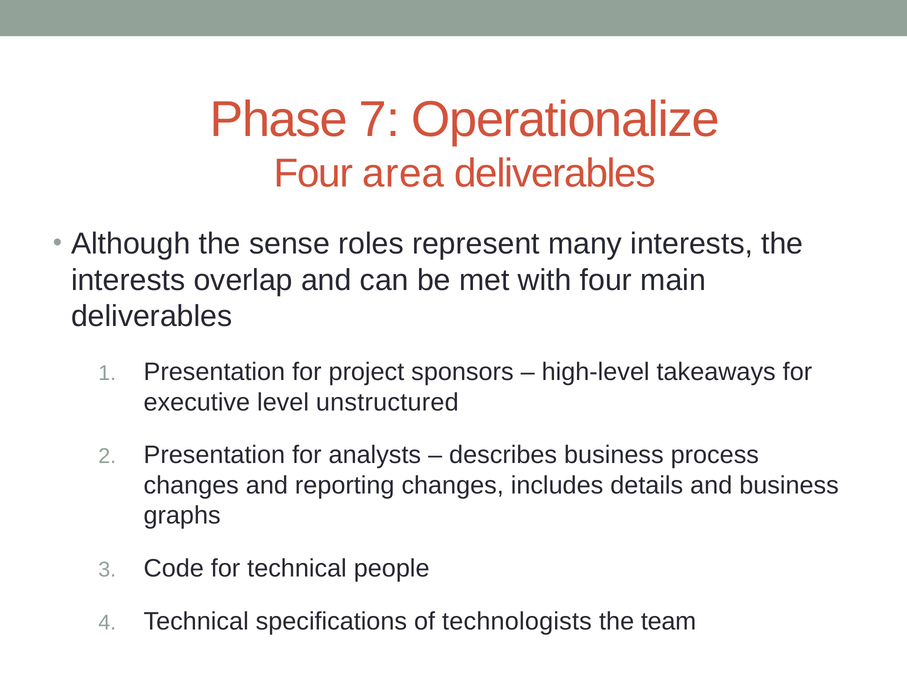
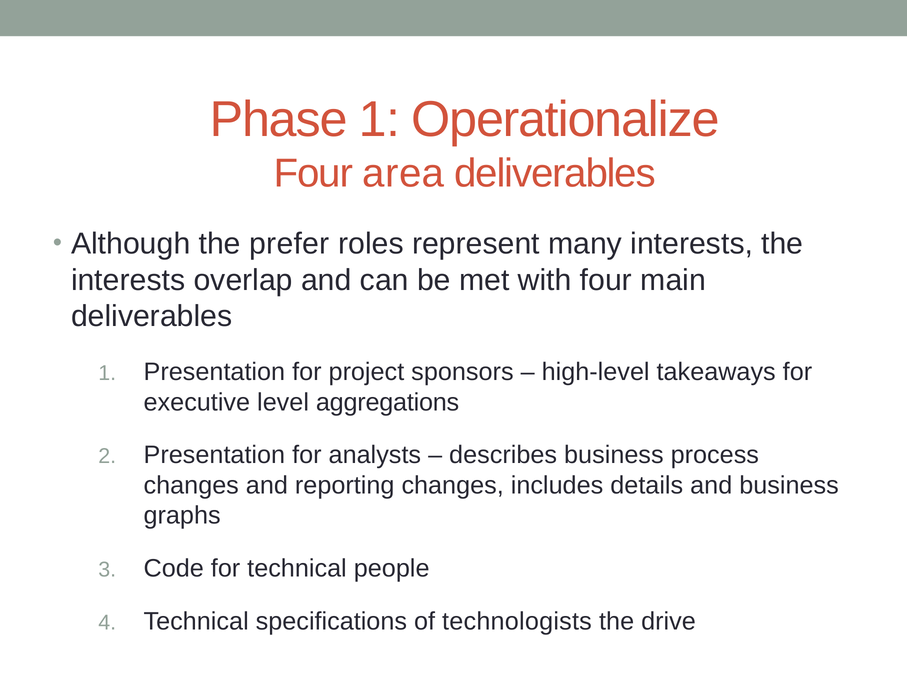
Phase 7: 7 -> 1 (380, 120)
sense: sense -> prefer (289, 244)
unstructured: unstructured -> aggregations (388, 402)
team: team -> drive (668, 622)
